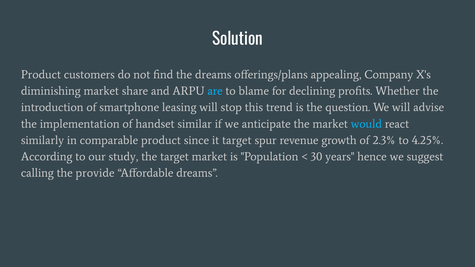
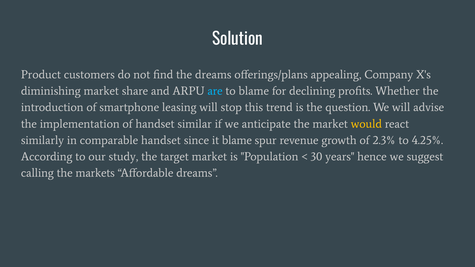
would colour: light blue -> yellow (366, 124)
comparable product: product -> handset (161, 140)
it target: target -> blame (237, 140)
provide: provide -> markets (95, 173)
